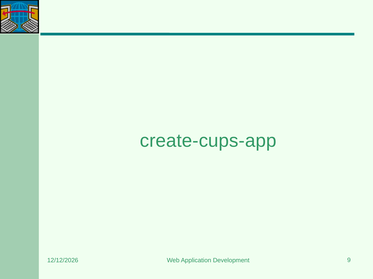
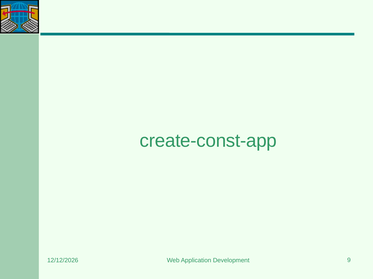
create-cups-app: create-cups-app -> create-const-app (208, 141)
